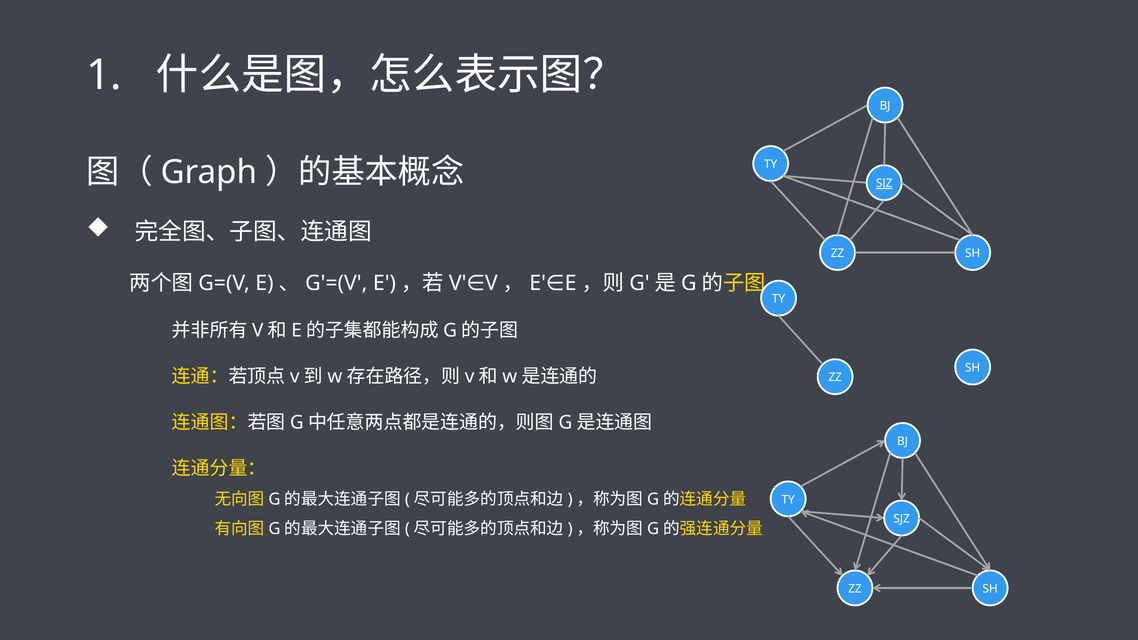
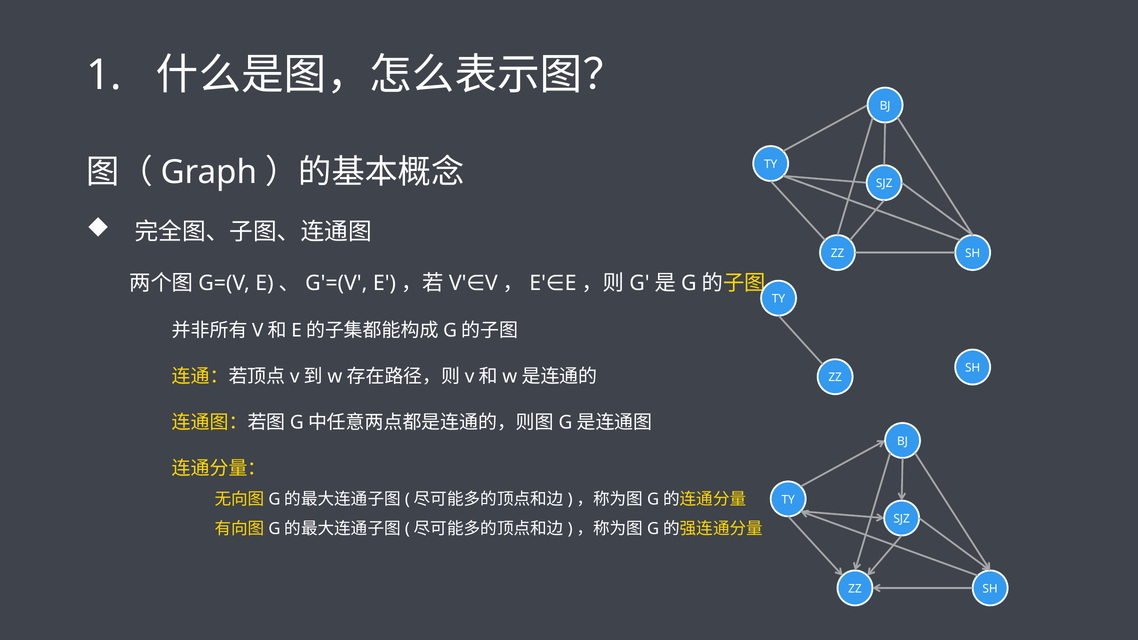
SJZ underline: present -> none (884, 183)
